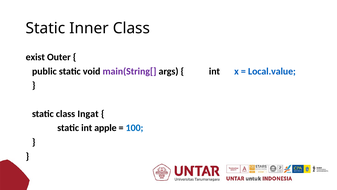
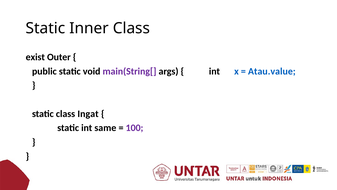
Local.value: Local.value -> Atau.value (272, 71)
apple: apple -> same (105, 128)
100 colour: blue -> purple (134, 128)
